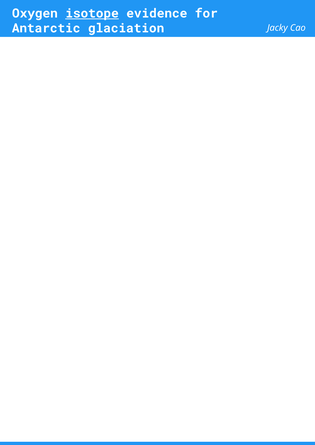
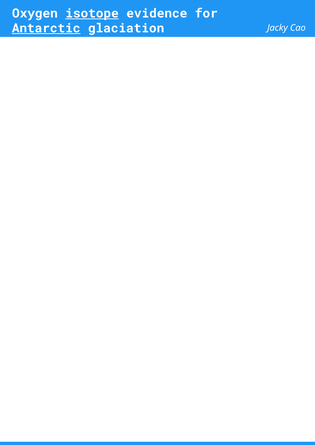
Antarctic underline: none -> present (46, 28)
